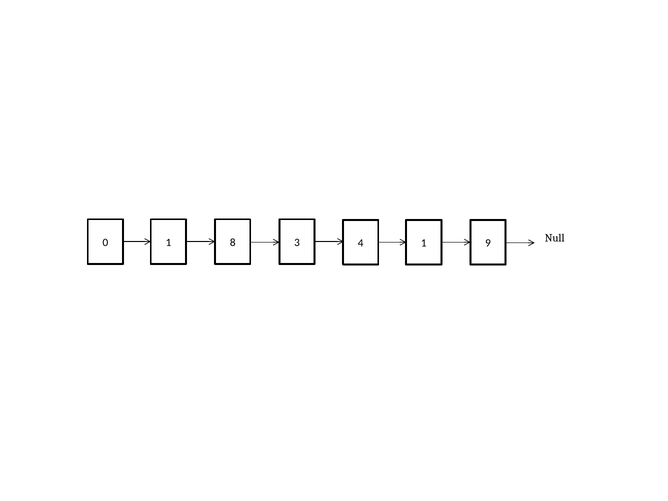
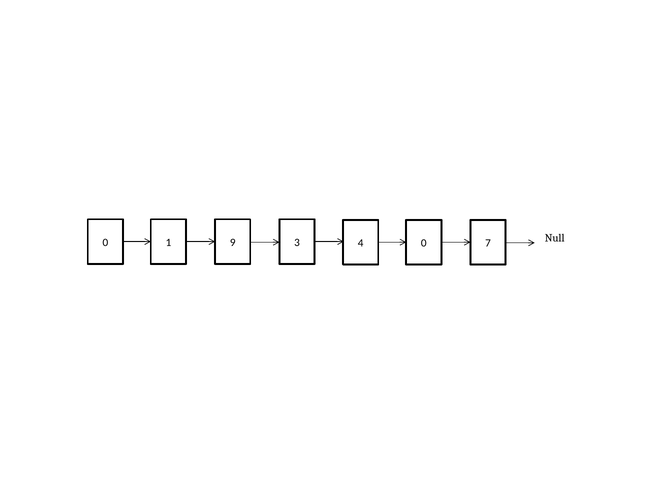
8: 8 -> 9 (233, 242)
3 1: 1 -> 0 (424, 243)
9: 9 -> 7 (488, 243)
